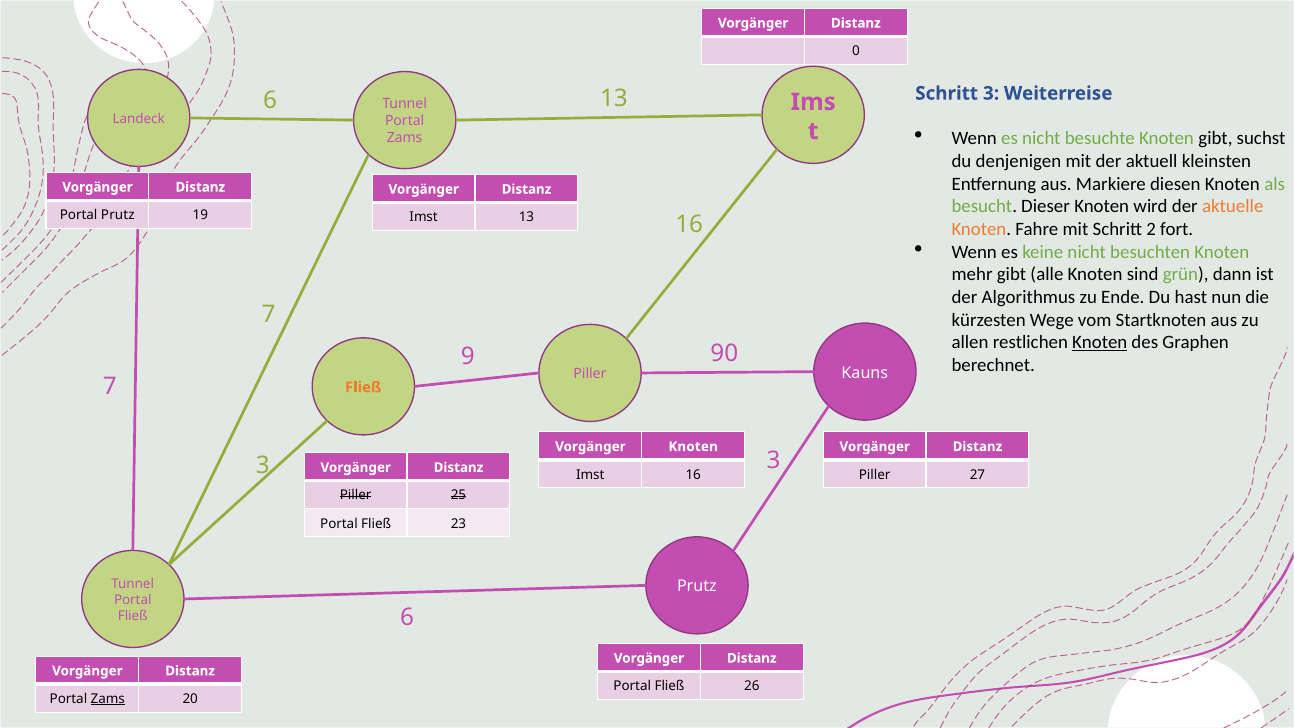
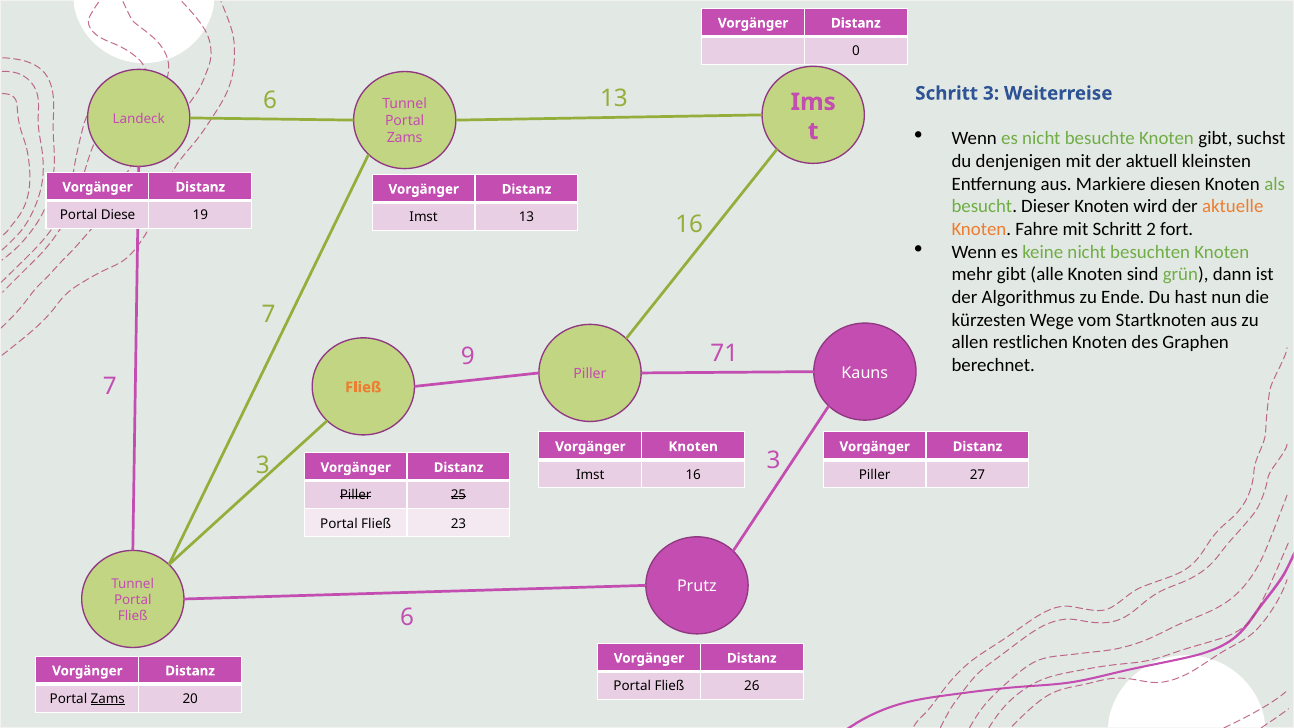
Portal Prutz: Prutz -> Diese (118, 215)
Knoten underline: present -> none (1100, 343)
90: 90 -> 71 (724, 353)
